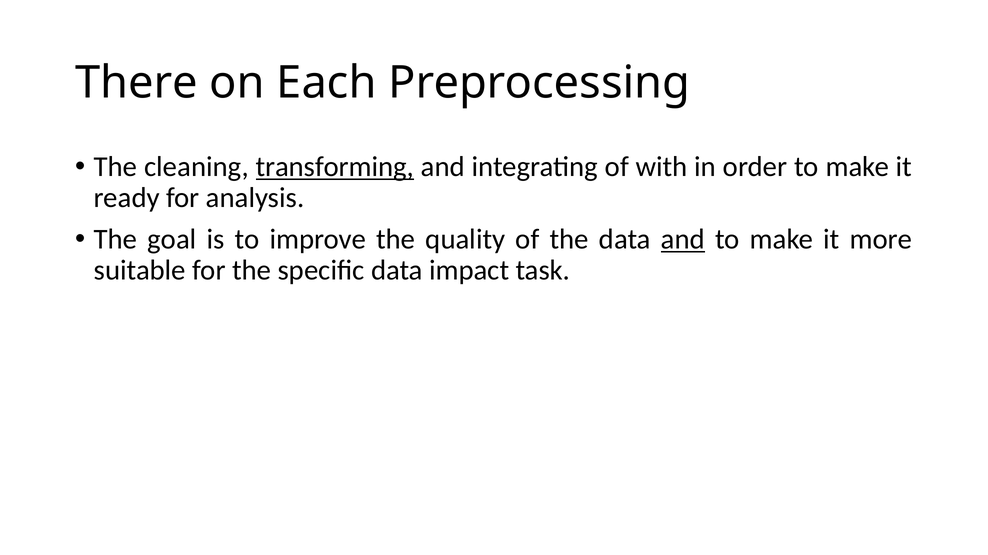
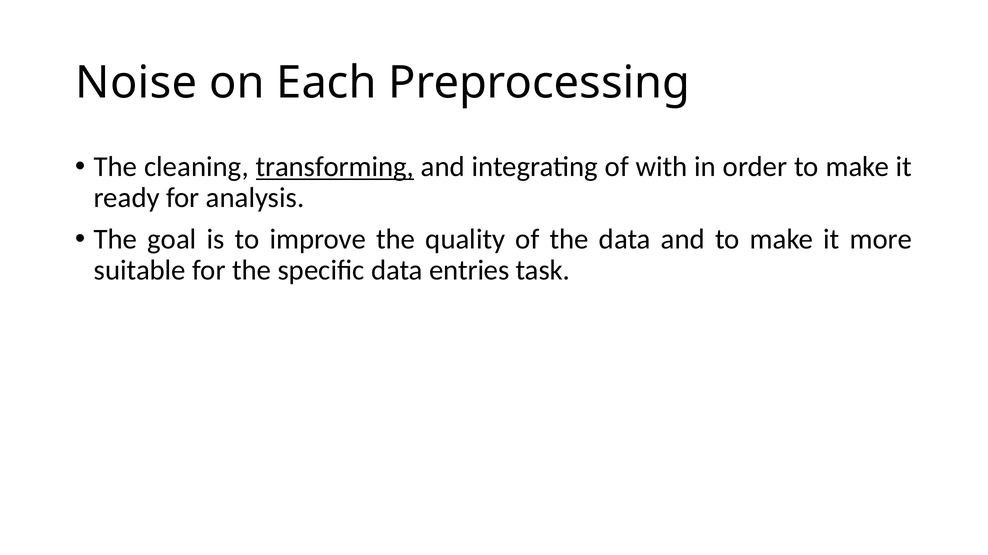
There: There -> Noise (136, 83)
and underline: present -> none (683, 240)
impact: impact -> entries (469, 271)
